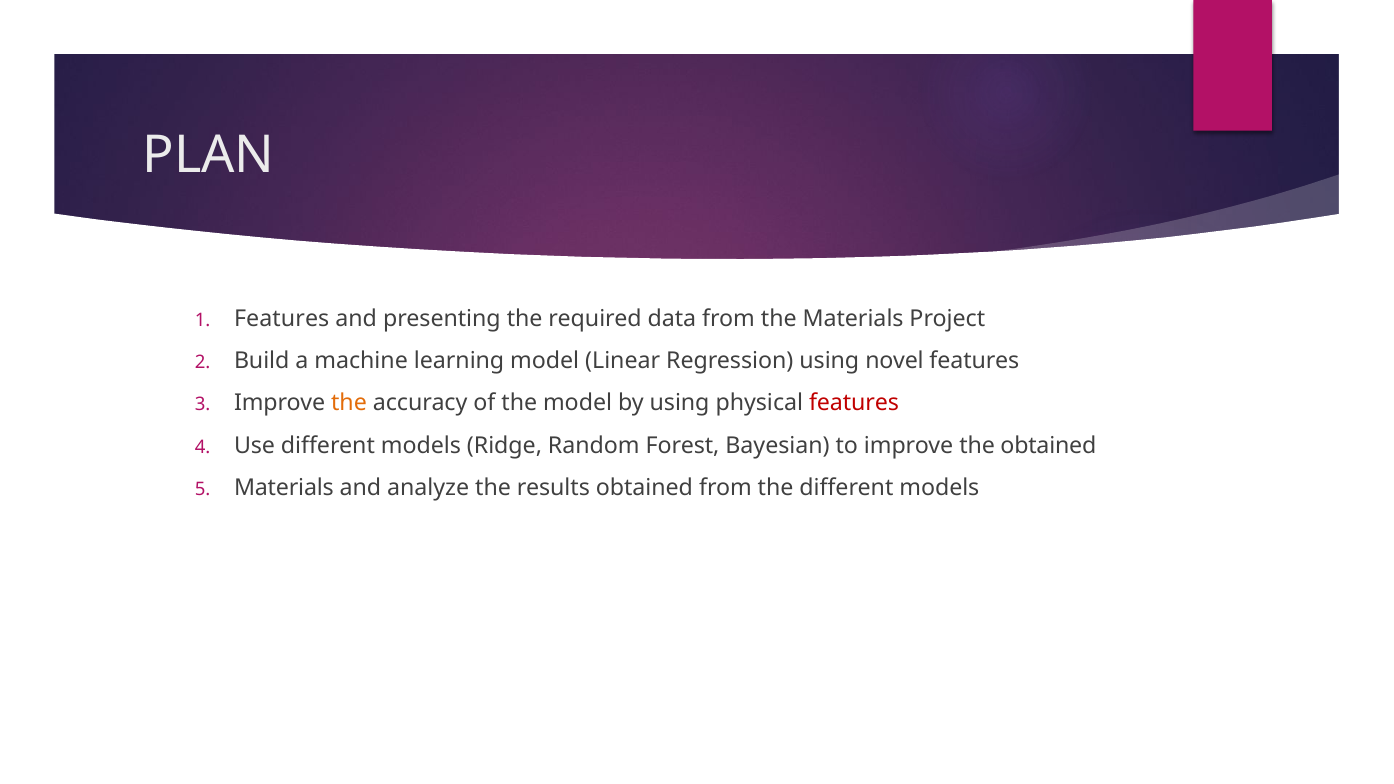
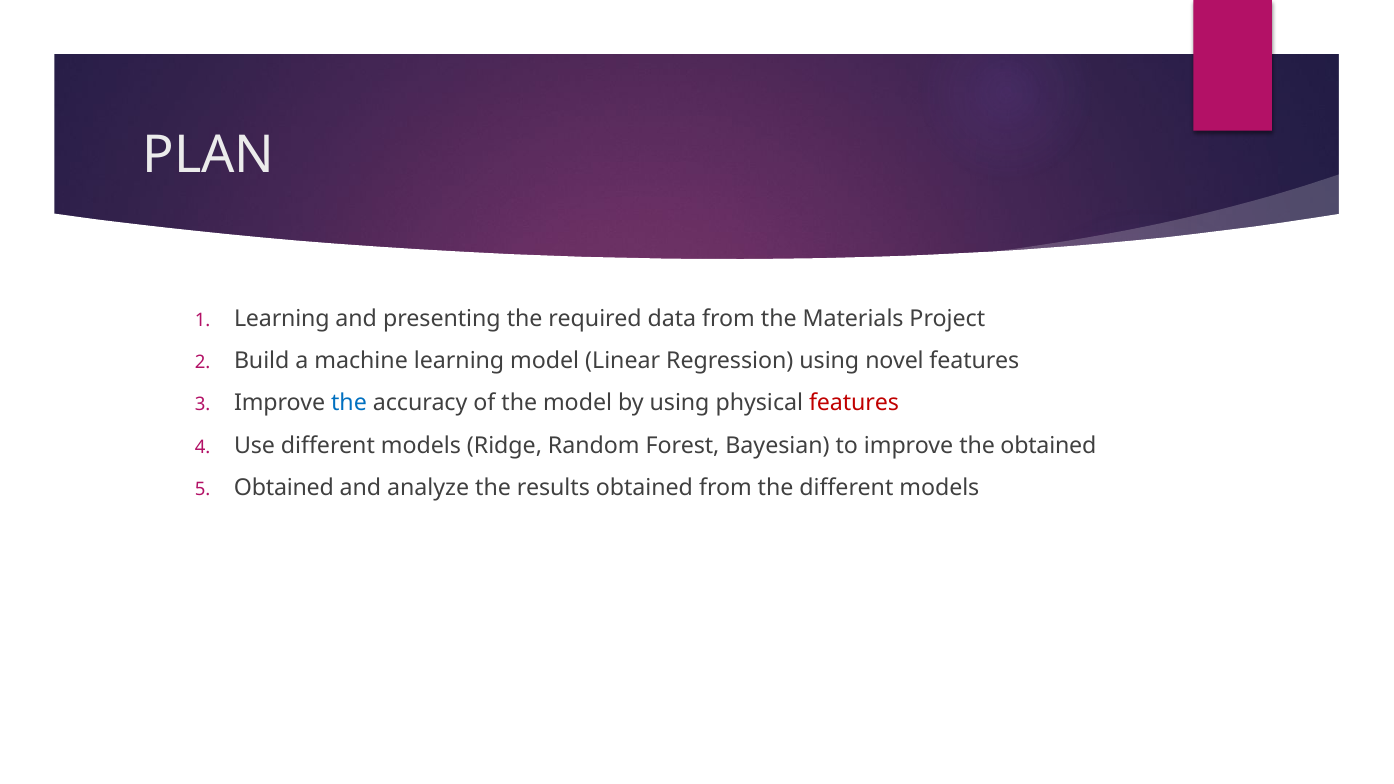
Features: Features -> Learning (282, 318)
the colour: orange -> blue (349, 403)
Materials: Materials -> Obtained (284, 488)
